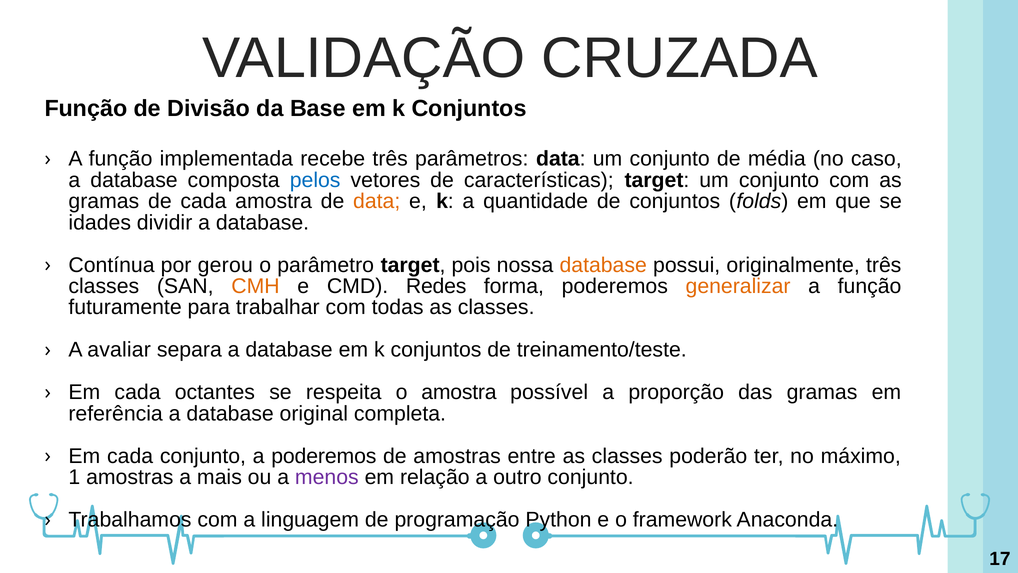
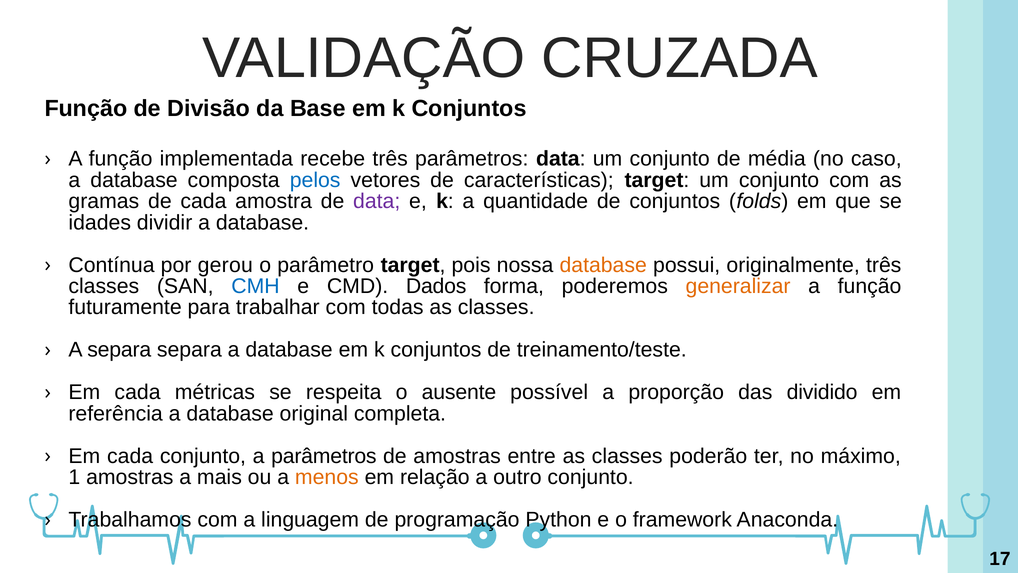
data colour: orange -> purple (377, 201)
CMH colour: orange -> blue (256, 286)
Redes: Redes -> Dados (436, 286)
A avaliar: avaliar -> separa (119, 350)
octantes: octantes -> métricas (215, 392)
o amostra: amostra -> ausente (459, 392)
das gramas: gramas -> dividido (822, 392)
a poderemos: poderemos -> parâmetros (324, 456)
menos colour: purple -> orange (327, 477)
